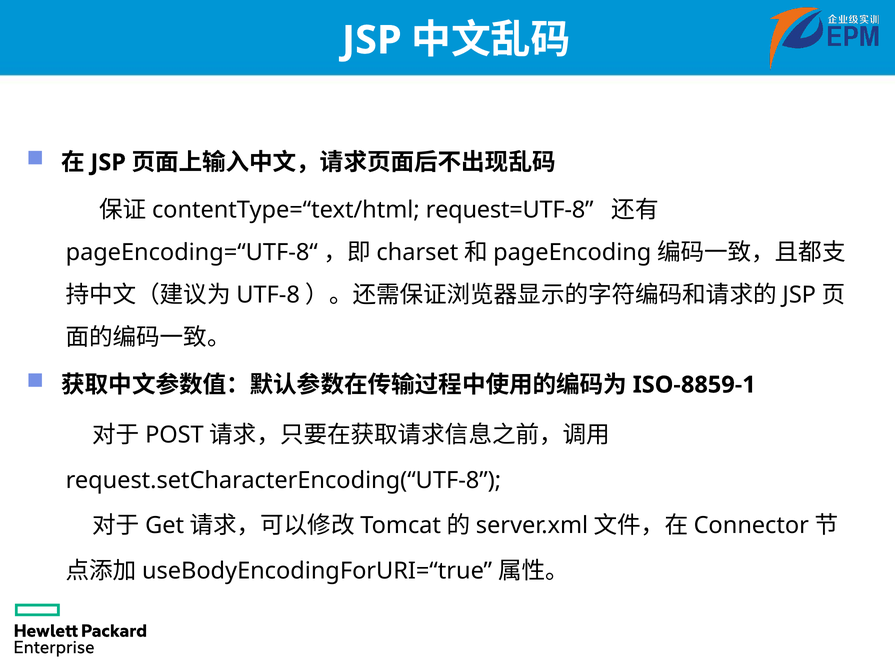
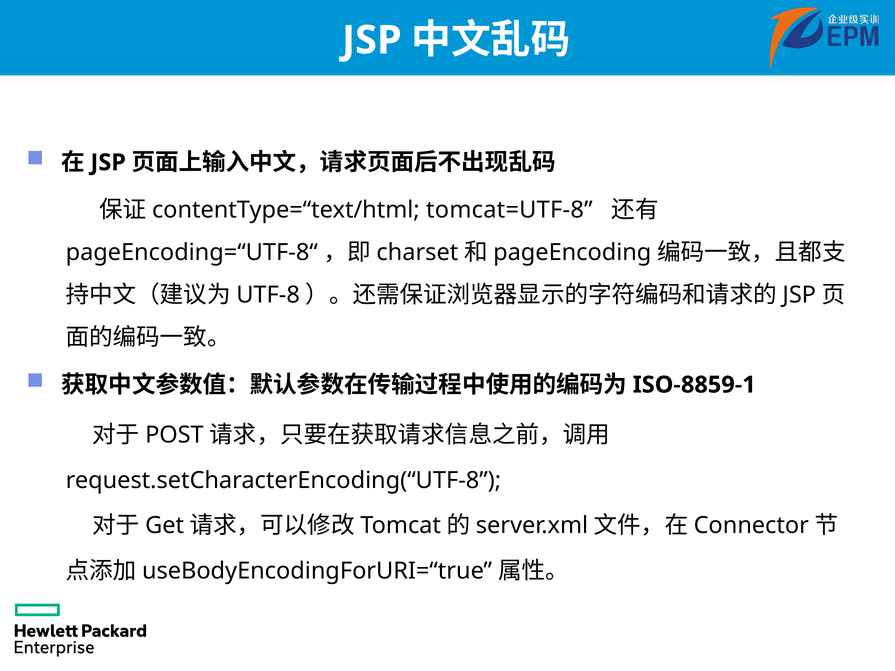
request=UTF-8: request=UTF-8 -> tomcat=UTF-8 (509, 210)
